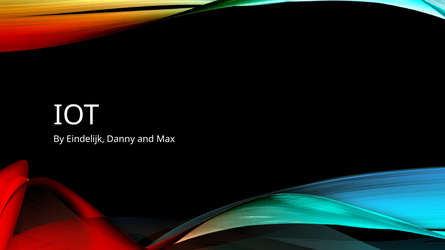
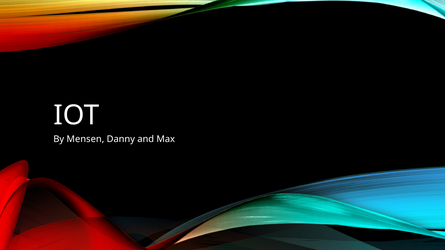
Eindelijk: Eindelijk -> Mensen (85, 139)
